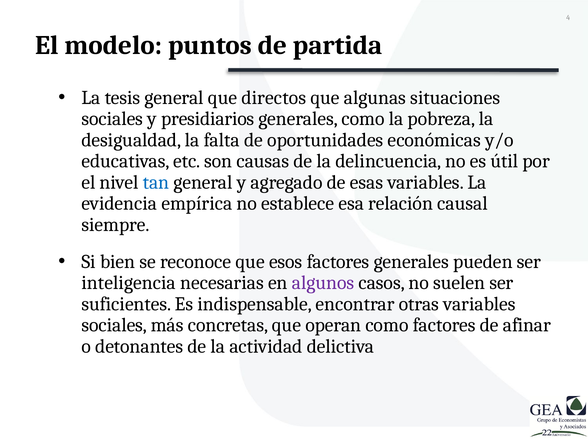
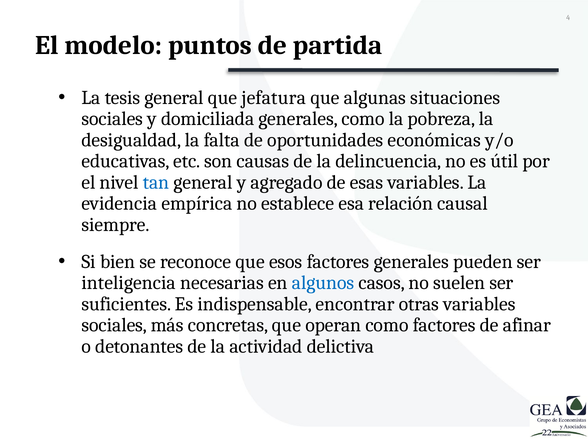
directos: directos -> jefatura (274, 98)
presidiarios: presidiarios -> domiciliada (208, 119)
algunos colour: purple -> blue (323, 283)
